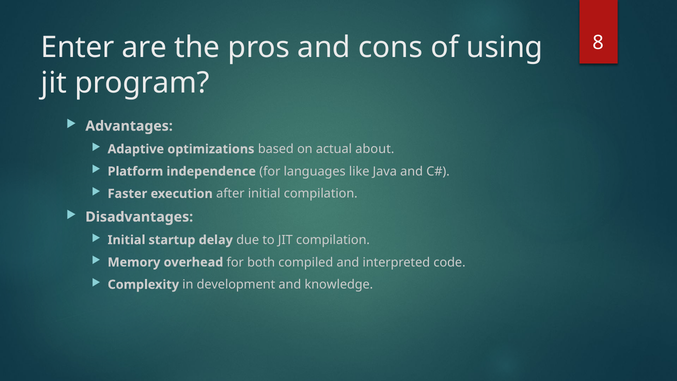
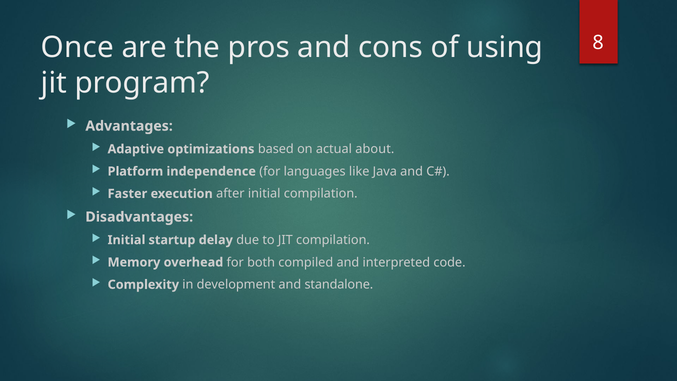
Enter: Enter -> Once (77, 48)
knowledge: knowledge -> standalone (339, 284)
